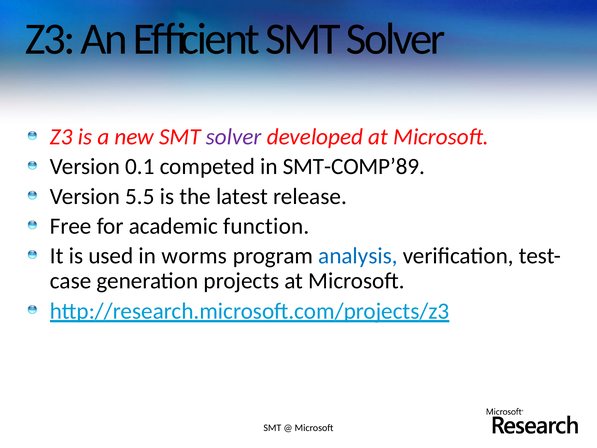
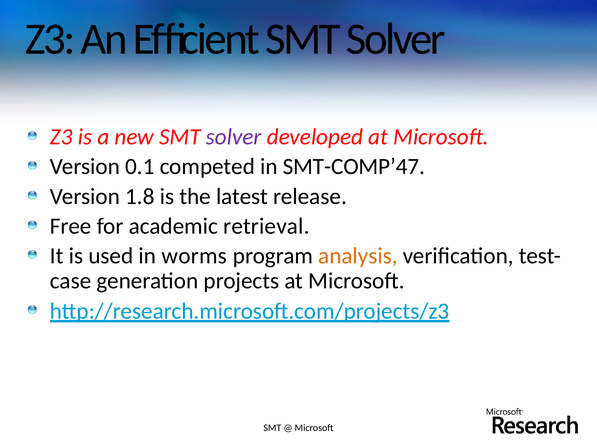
SMT-COMP’89: SMT-COMP’89 -> SMT-COMP’47 (354, 167)
5.5: 5.5 -> 1.8 (140, 196)
function: function -> retrieval (266, 226)
analysis colour: blue -> orange (358, 256)
